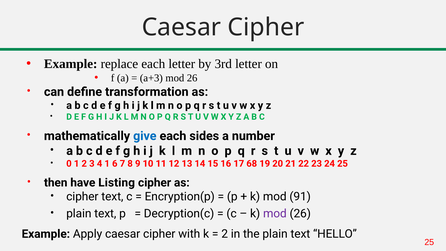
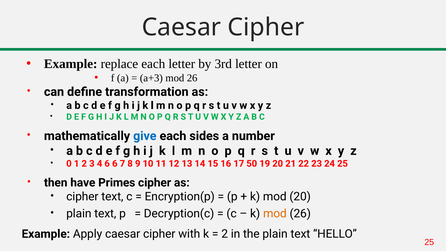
4 1: 1 -> 6 (107, 164)
68: 68 -> 50 (252, 164)
Listing: Listing -> Primes (117, 183)
mod 91: 91 -> 20 (300, 197)
mod colour: purple -> orange (275, 213)
